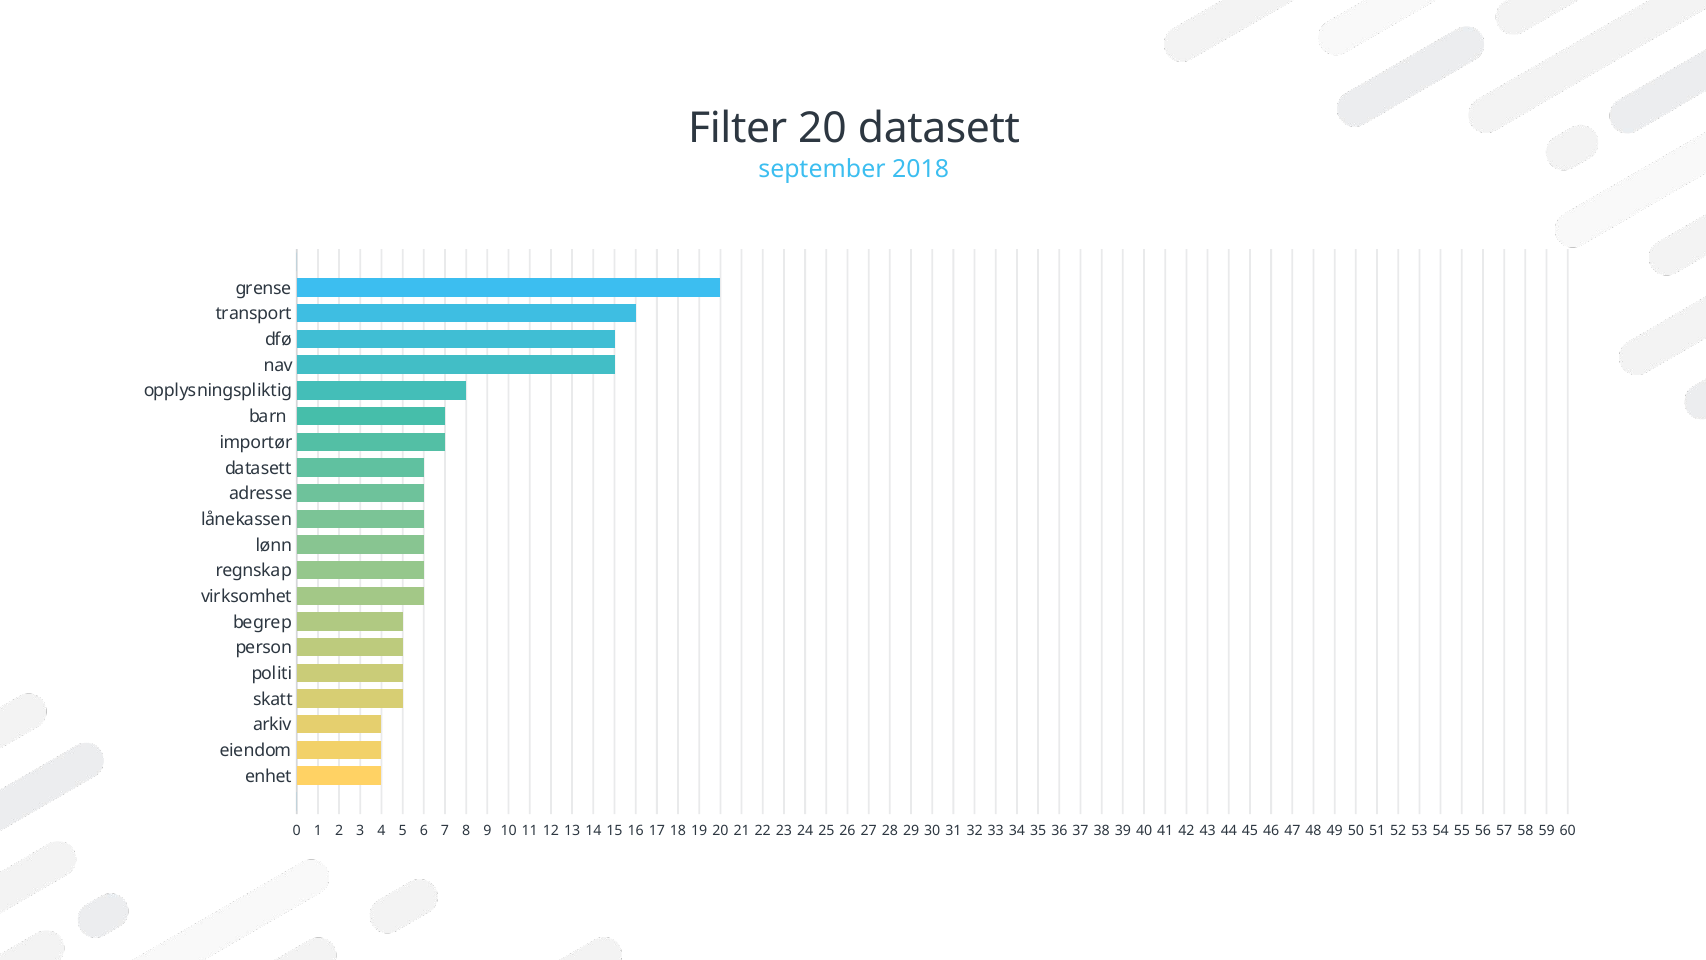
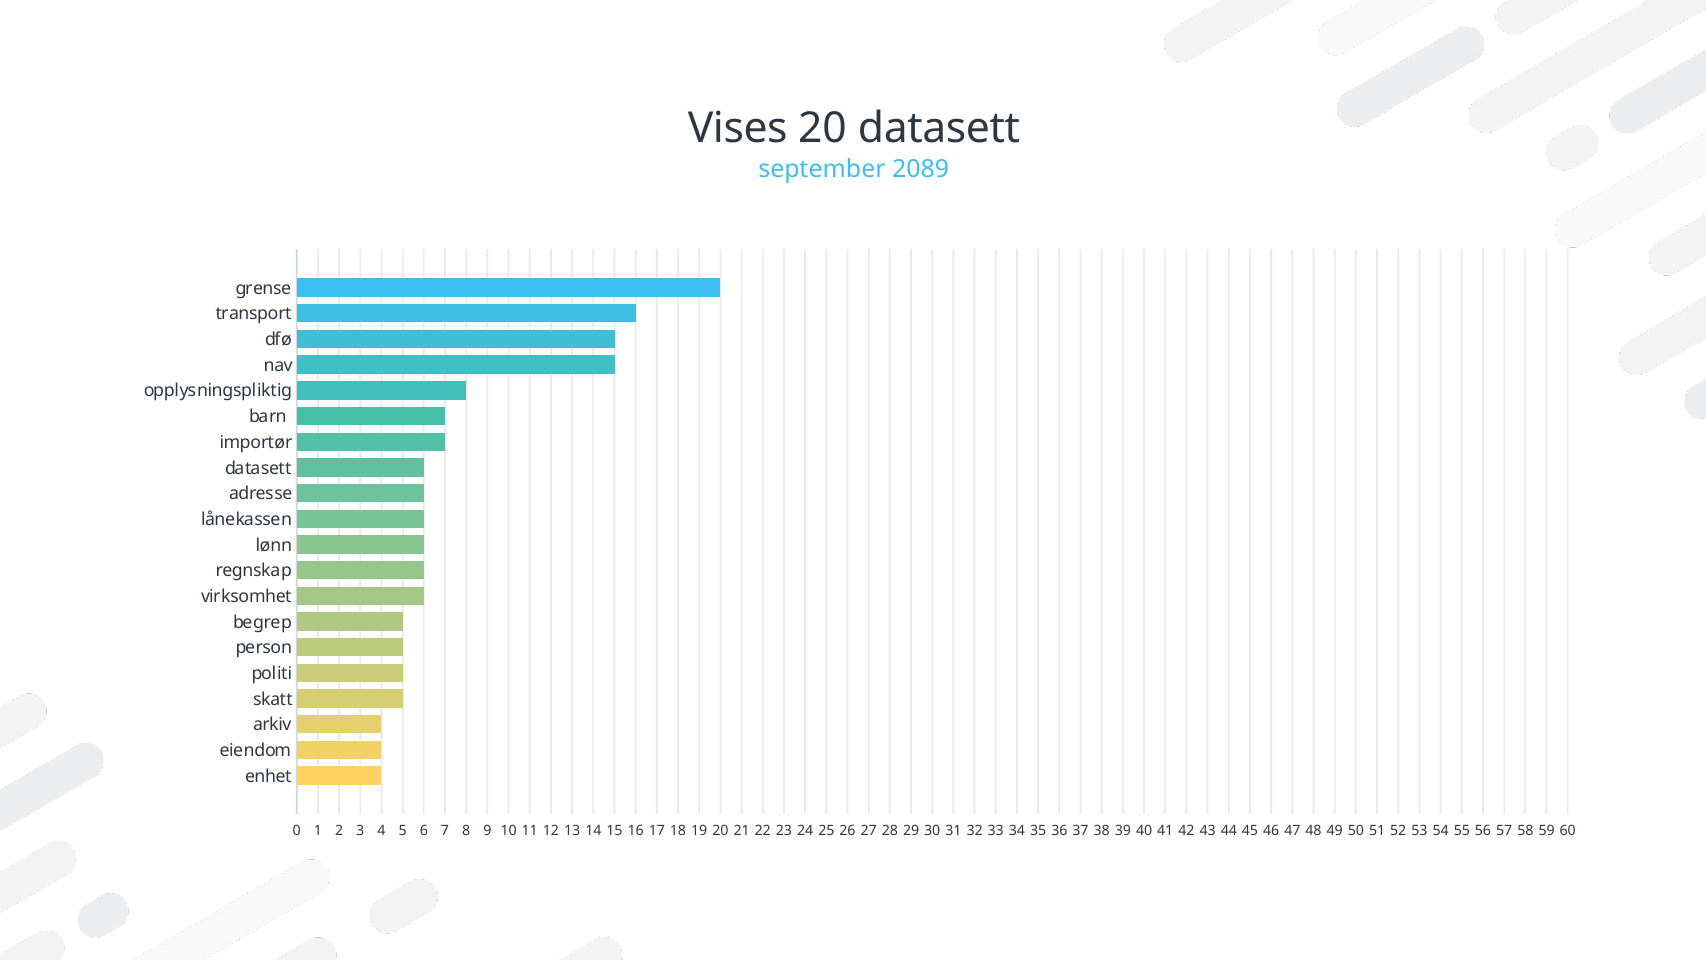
Filter: Filter -> Vises (738, 129)
2018: 2018 -> 2089 (921, 170)
